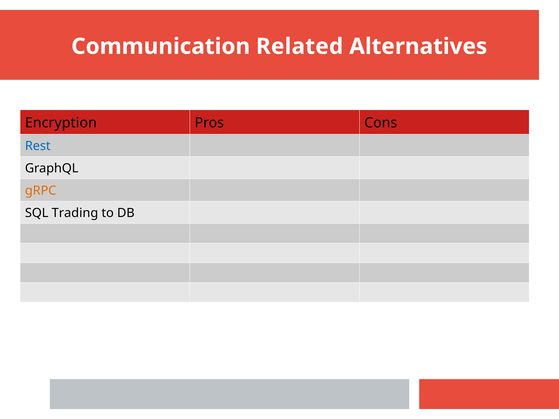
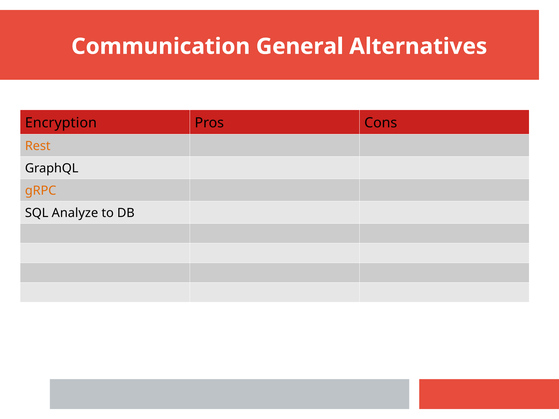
Related: Related -> General (300, 46)
Rest colour: blue -> orange (38, 146)
Trading: Trading -> Analyze (75, 213)
